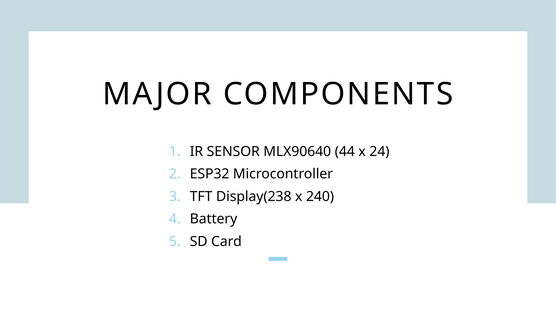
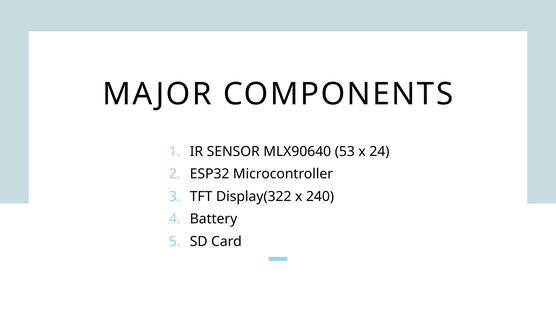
44: 44 -> 53 (345, 151)
Display(238: Display(238 -> Display(322 (254, 196)
